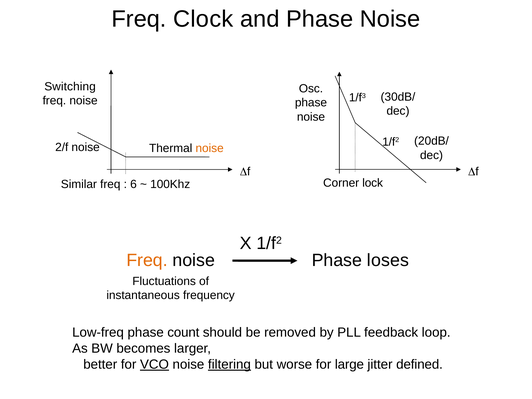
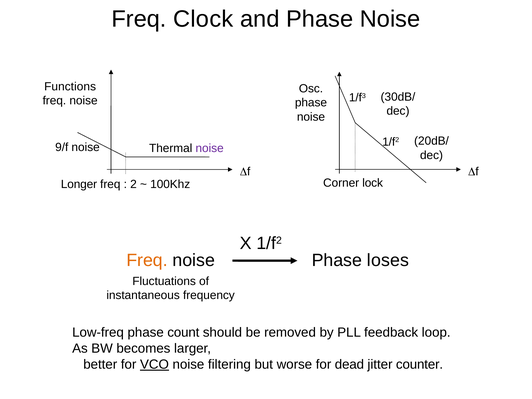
Switching: Switching -> Functions (70, 86)
2/f: 2/f -> 9/f (62, 147)
noise colour: orange -> purple (210, 148)
Similar: Similar -> Longer (79, 184)
6: 6 -> 2 (134, 184)
filtering underline: present -> none (229, 364)
large: large -> dead (349, 364)
defined: defined -> counter (420, 364)
